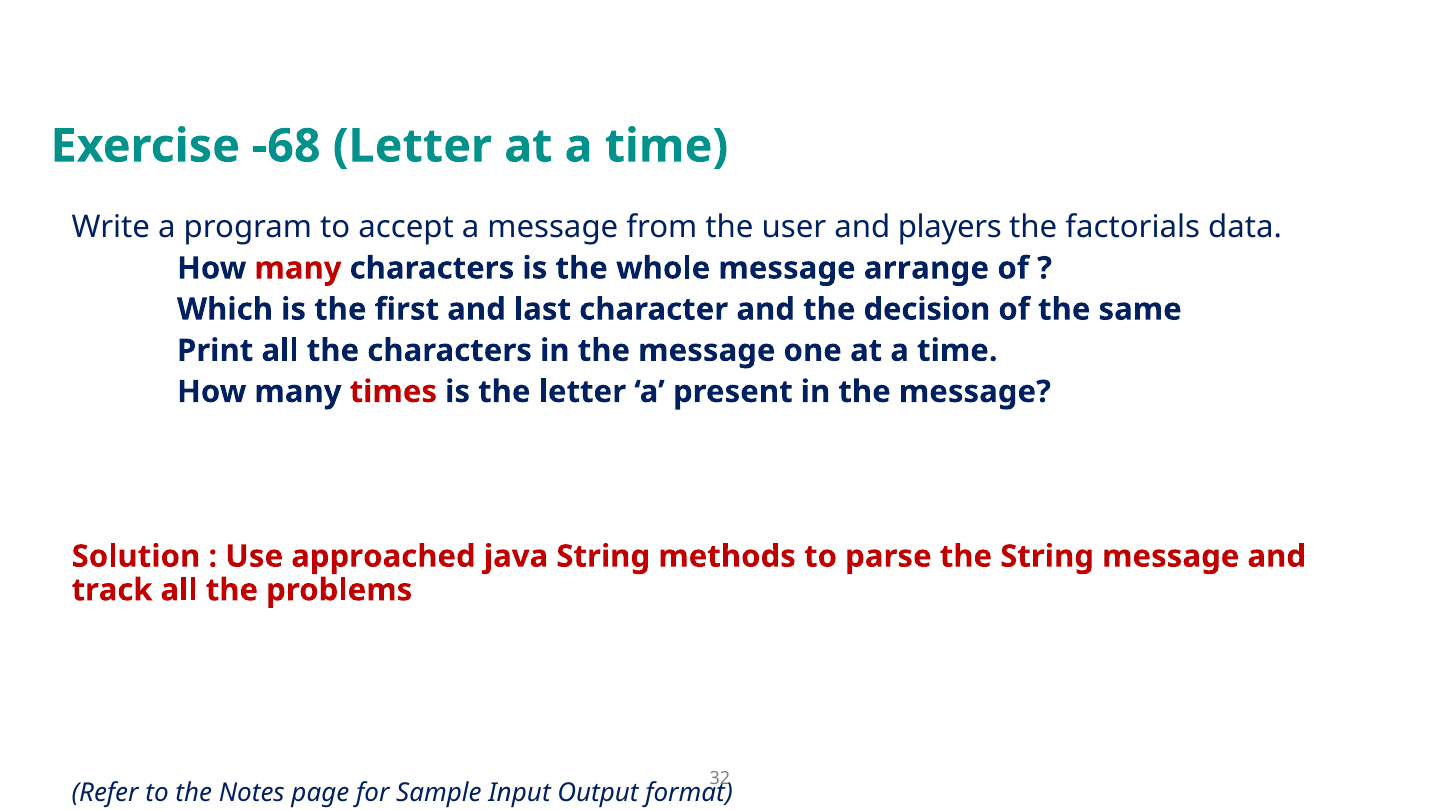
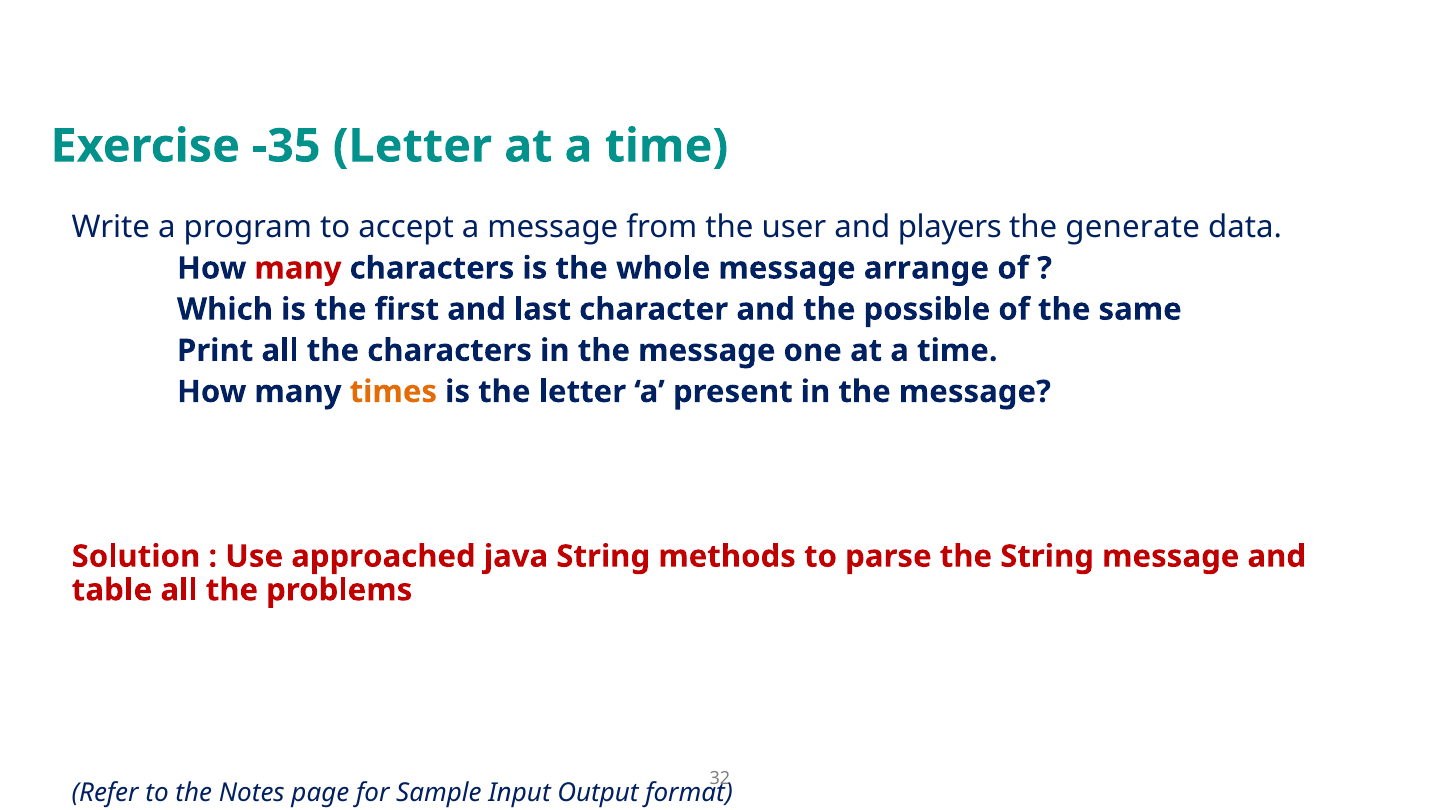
-68: -68 -> -35 (286, 146)
factorials: factorials -> generate (1133, 227)
decision: decision -> possible (927, 309)
times colour: red -> orange (393, 392)
track: track -> table (112, 590)
